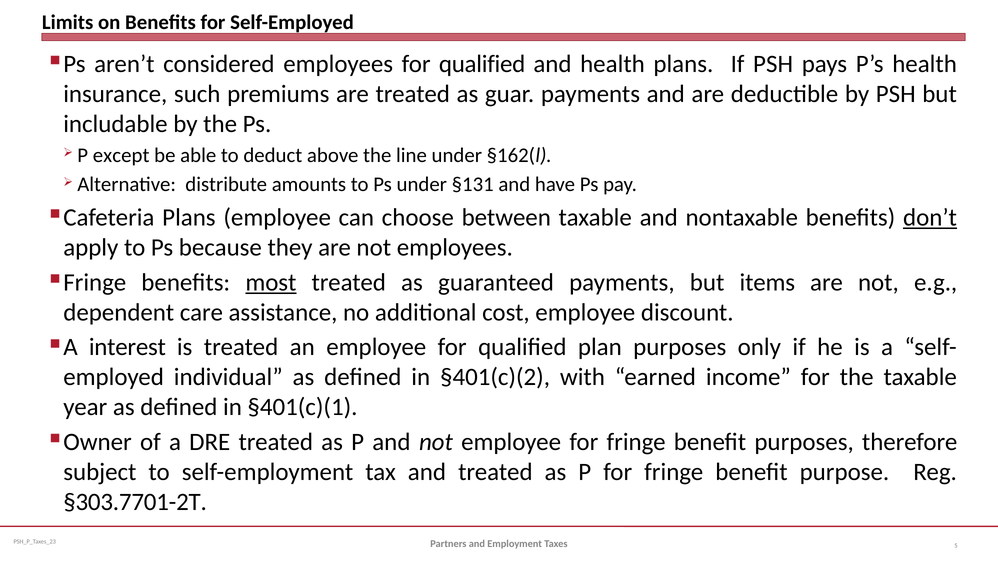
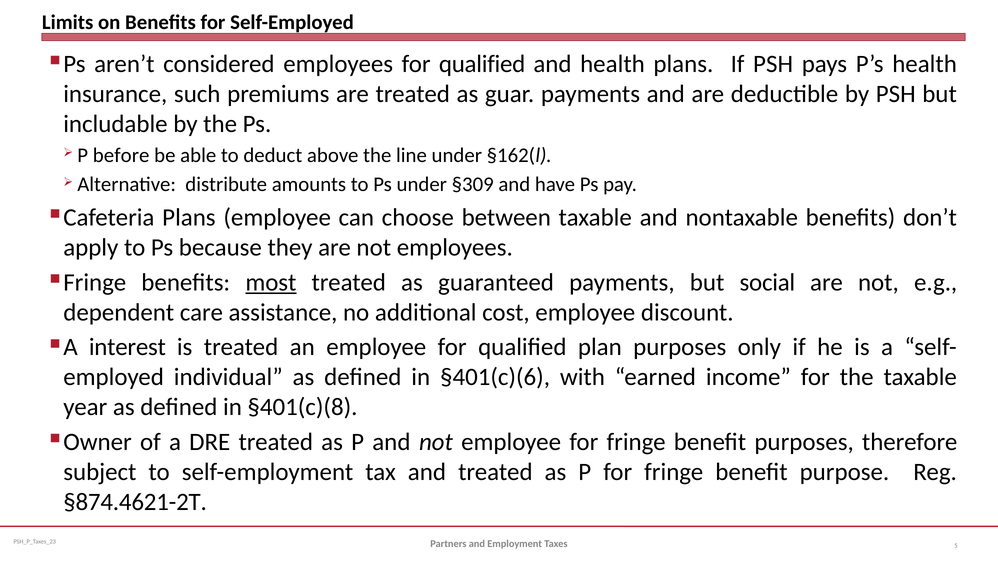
except: except -> before (121, 155)
§131: §131 -> §309 (473, 184)
don’t underline: present -> none (930, 217)
items: items -> social (767, 282)
§401(c)(2: §401(c)(2 -> §401(c)(6 (495, 377)
§401(c)(1: §401(c)(1 -> §401(c)(8 (302, 407)
§303.7701-2T: §303.7701-2T -> §874.4621-2T (135, 502)
